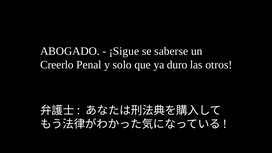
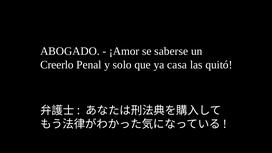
¡Sigue: ¡Sigue -> ¡Amor (124, 51)
duro: duro -> casa (177, 65)
otros: otros -> quitó (219, 65)
